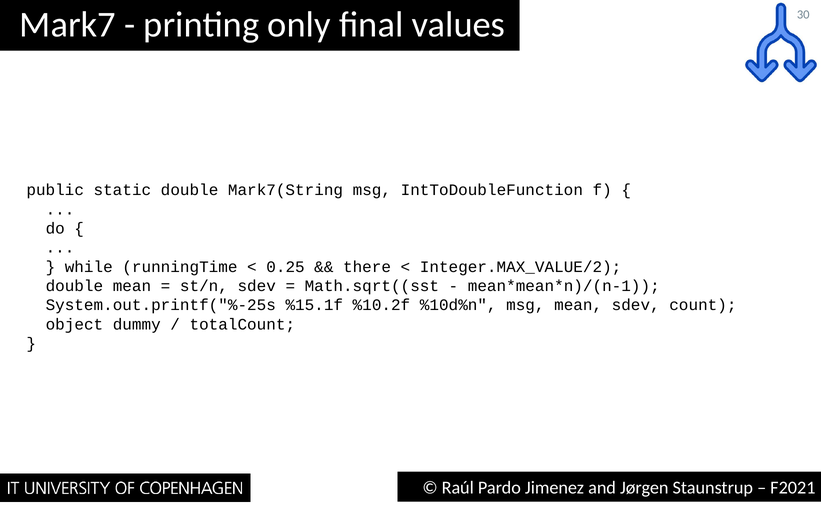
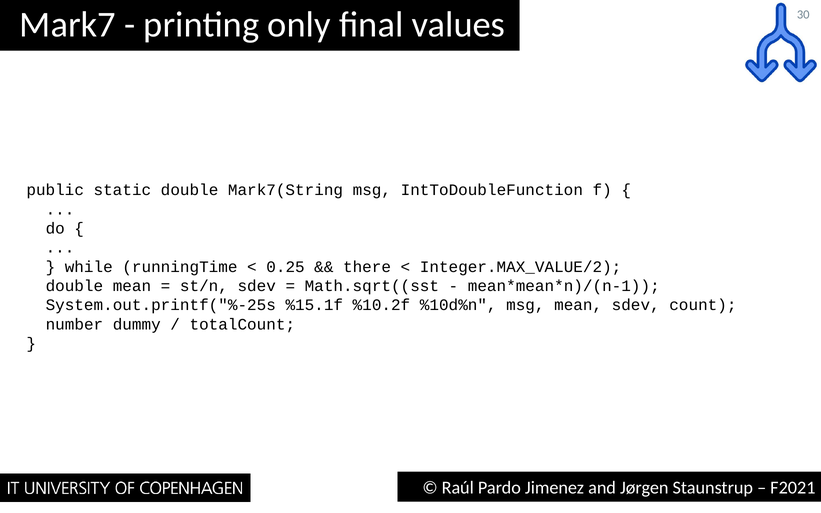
object: object -> number (74, 324)
